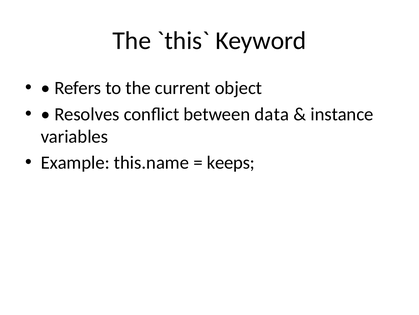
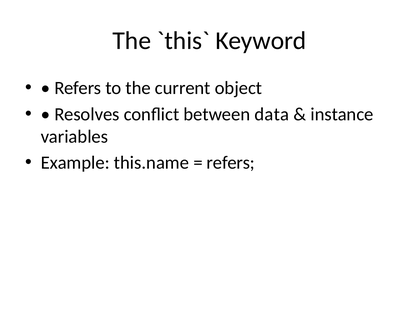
keeps: keeps -> refers (231, 162)
